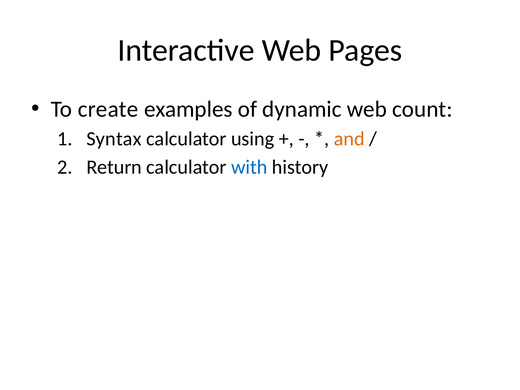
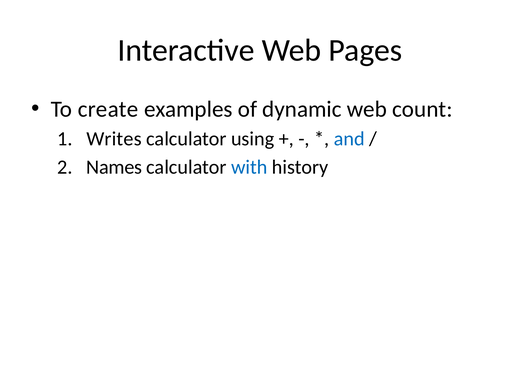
Syntax: Syntax -> Writes (114, 139)
and colour: orange -> blue (349, 139)
Return: Return -> Names (114, 167)
